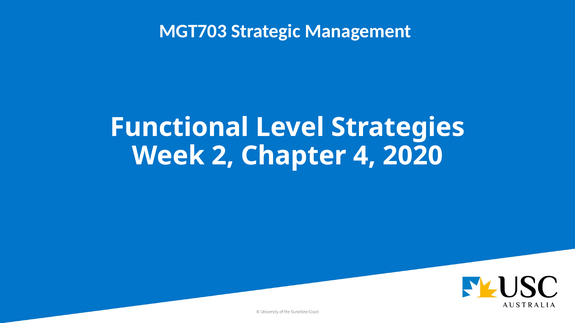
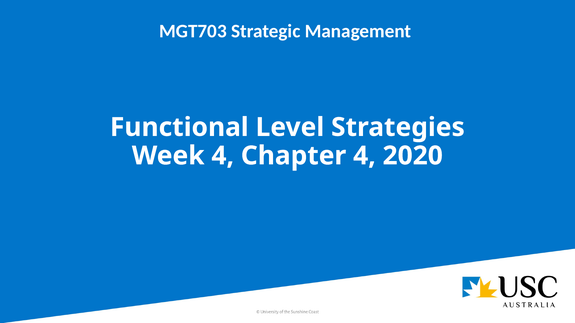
Week 2: 2 -> 4 (223, 156)
